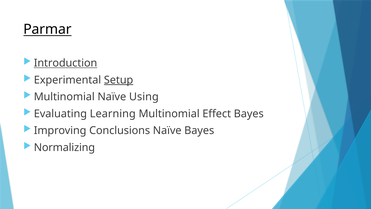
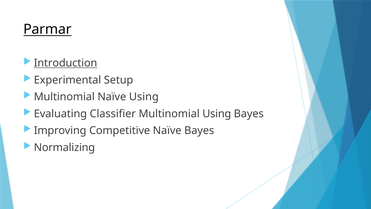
Setup underline: present -> none (119, 80)
Learning: Learning -> Classifier (113, 114)
Multinomial Effect: Effect -> Using (217, 114)
Conclusions: Conclusions -> Competitive (120, 130)
